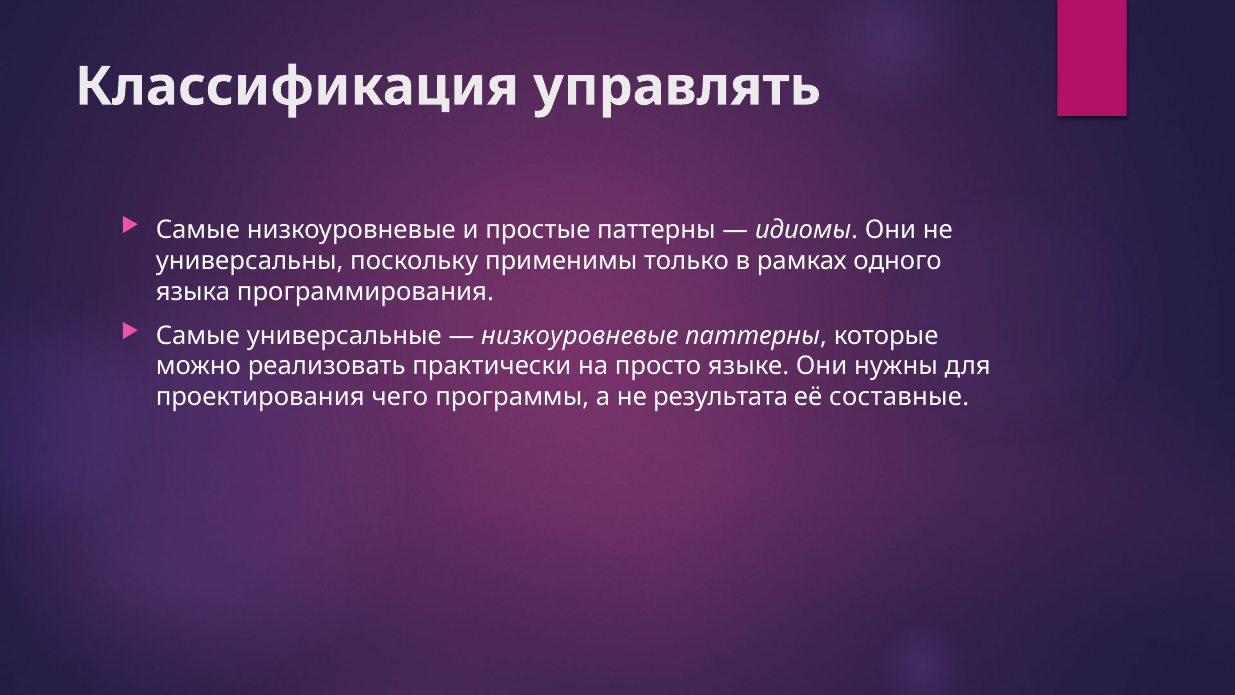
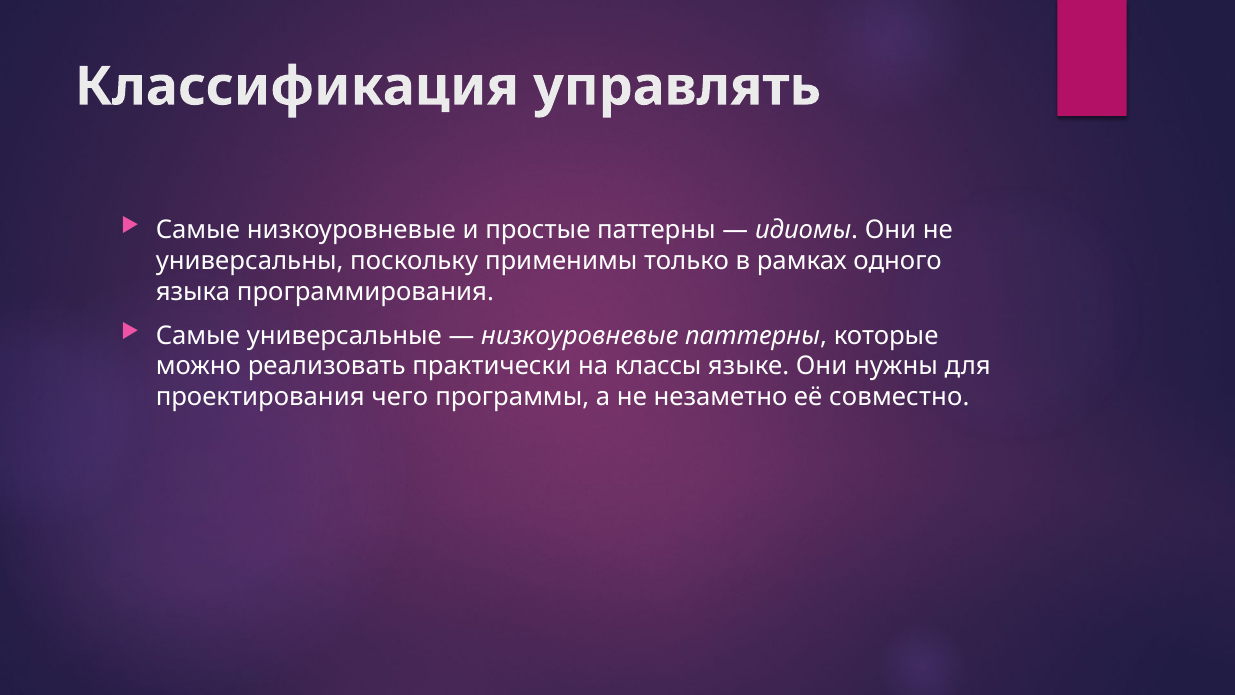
просто: просто -> классы (658, 366)
результата: результата -> незаметно (721, 397)
составные: составные -> совместно (899, 397)
